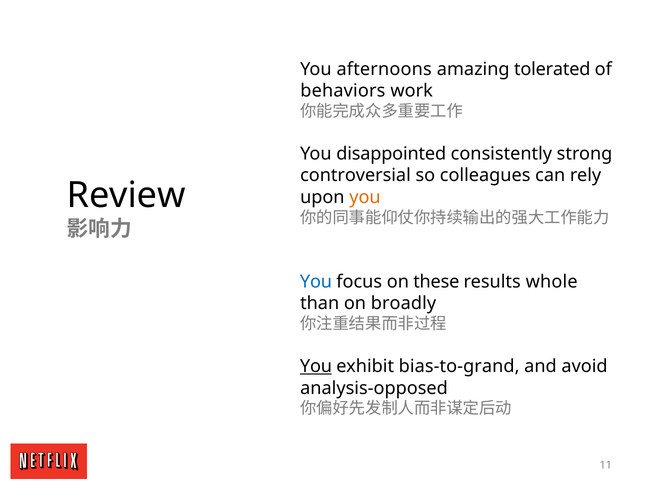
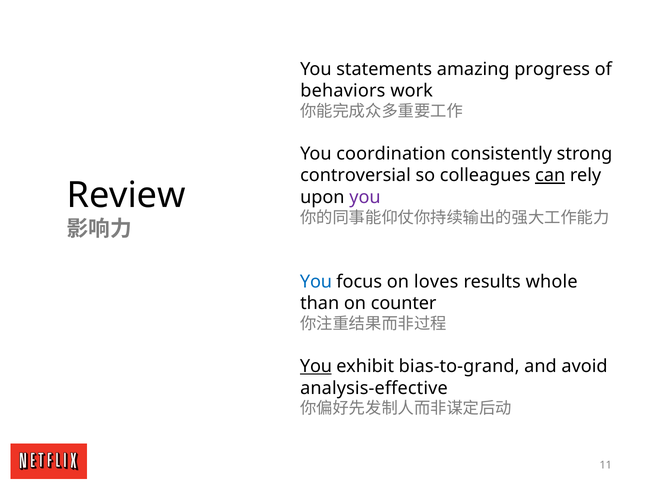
afternoons: afternoons -> statements (384, 69)
tolerated: tolerated -> progress (552, 69)
disappointed: disappointed -> coordination (391, 154)
can underline: none -> present (550, 176)
you colour: orange -> purple (365, 197)
these: these -> loves (436, 282)
broadly: broadly -> counter (404, 304)
analysis-opposed: analysis-opposed -> analysis-effective (374, 388)
